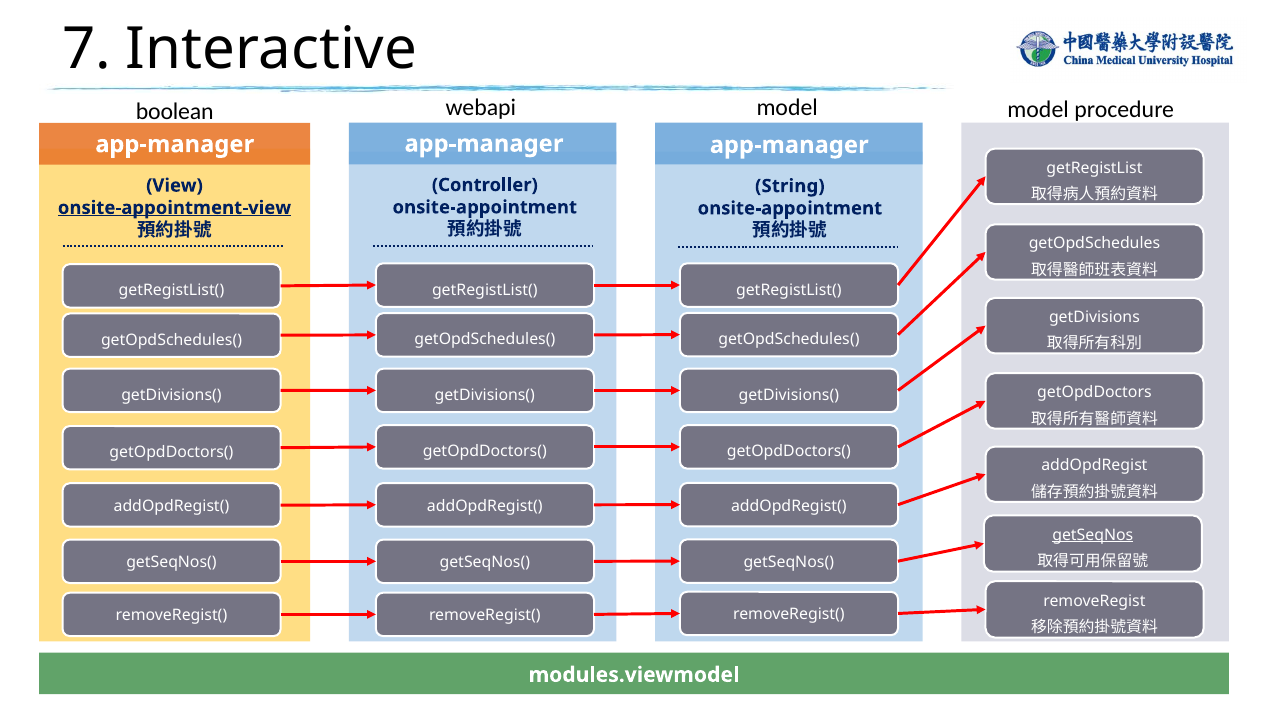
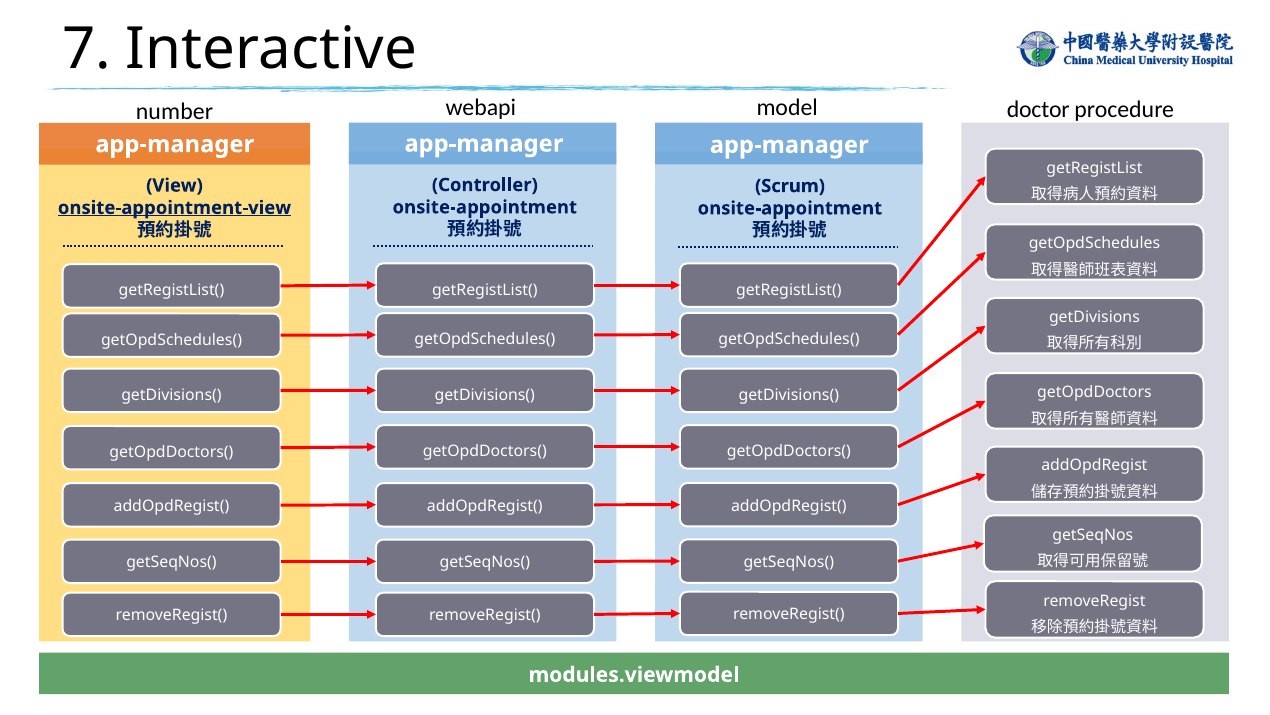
boolean: boolean -> number (175, 111)
model model: model -> doctor (1038, 110)
String: String -> Scrum (790, 186)
getSeqNos underline: present -> none (1093, 535)
